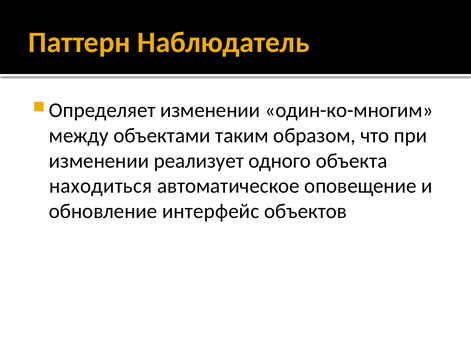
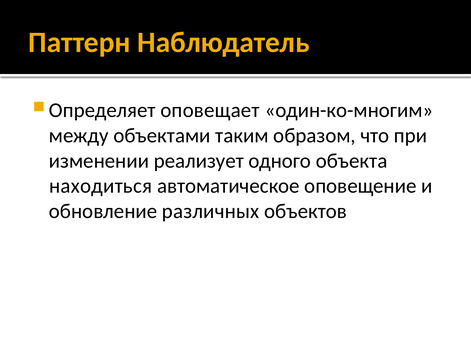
изменении: изменении -> оповещает (210, 110)
интерфейс: интерфейс -> различных (211, 211)
